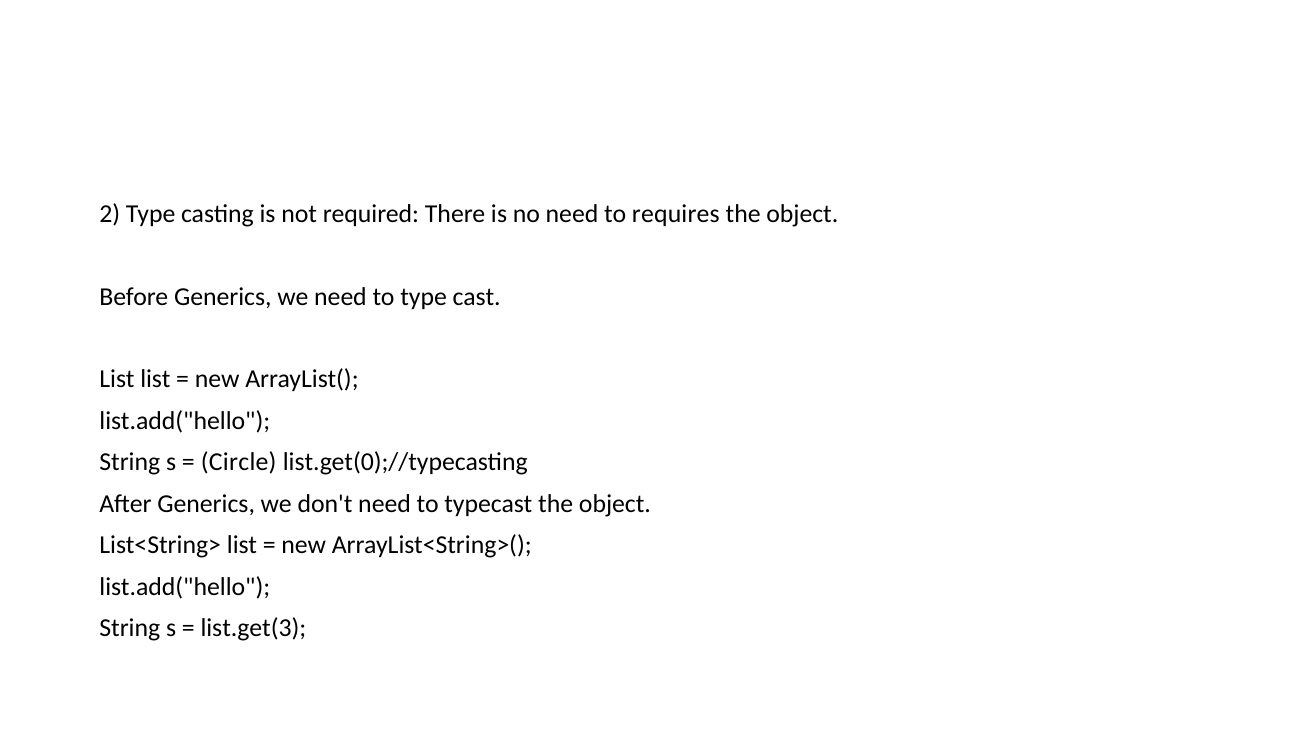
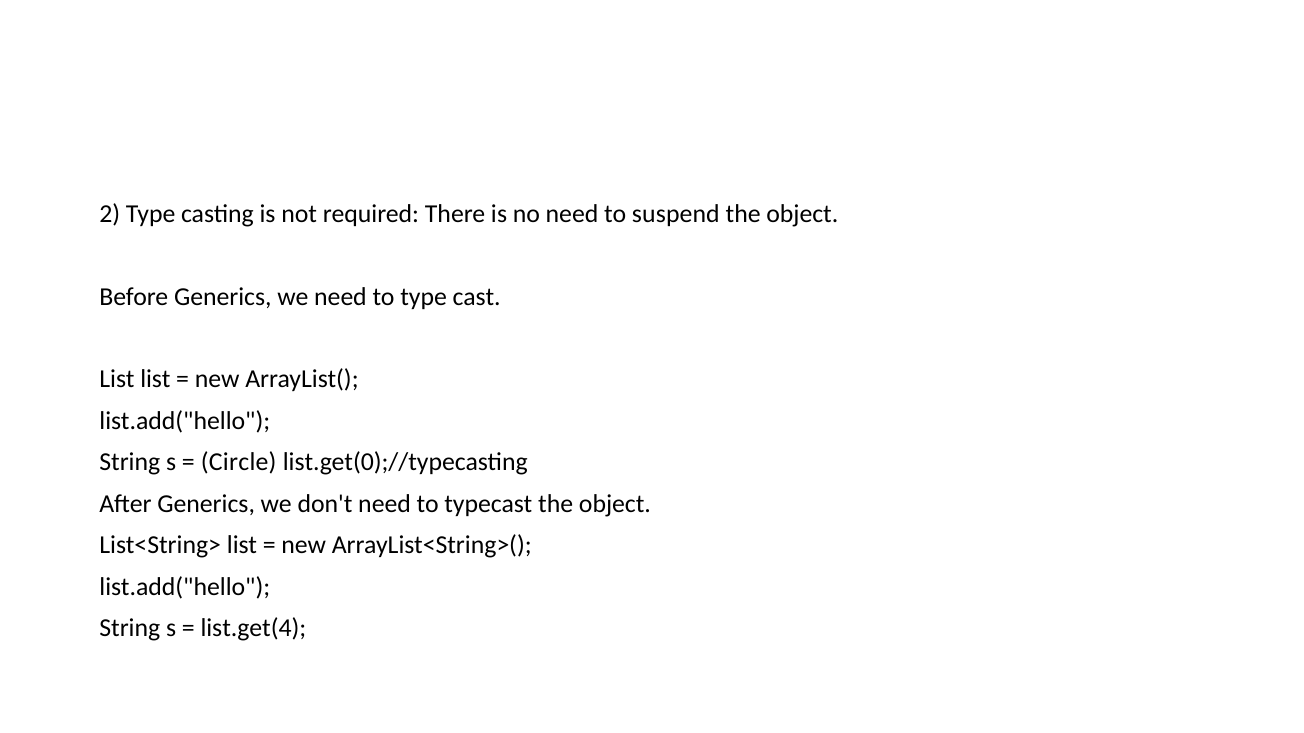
requires: requires -> suspend (676, 214)
list.get(3: list.get(3 -> list.get(4 (253, 629)
